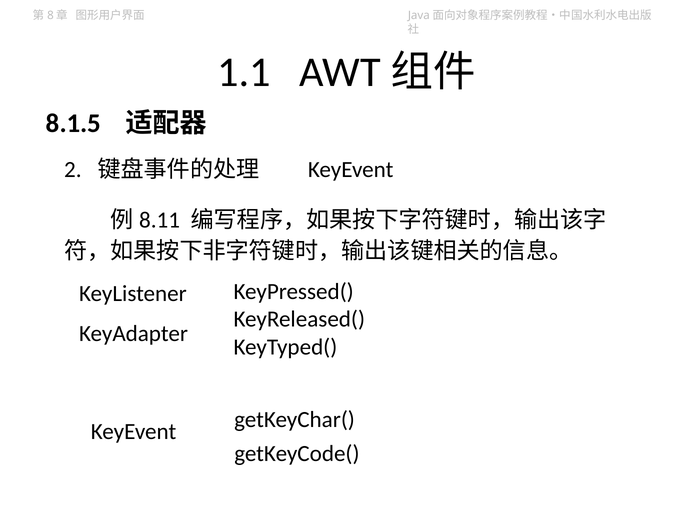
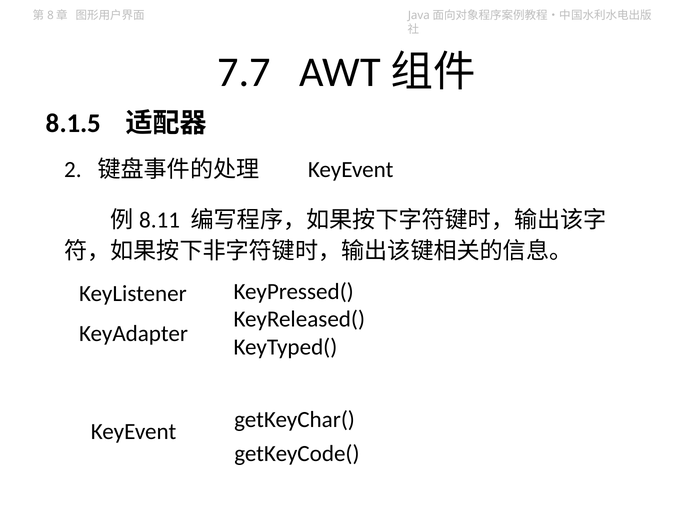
1.1: 1.1 -> 7.7 (244, 72)
